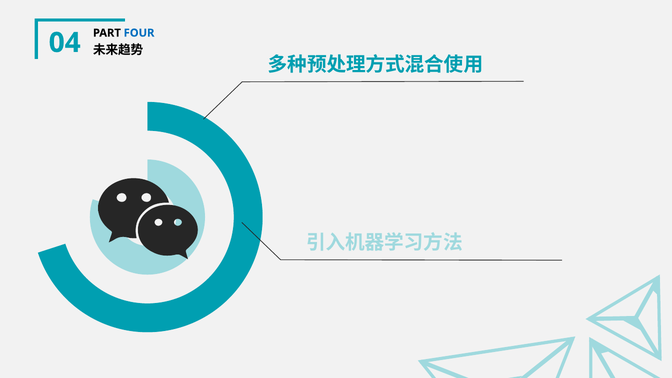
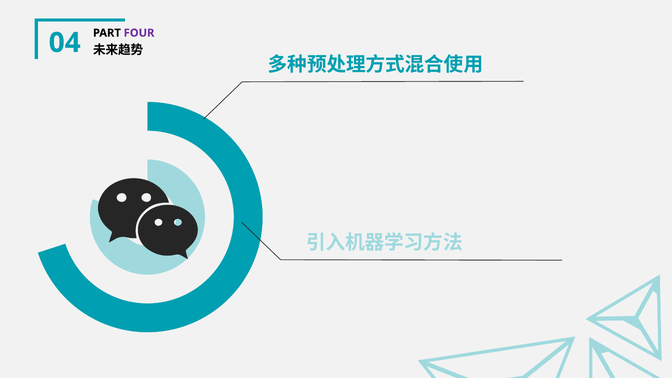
FOUR colour: blue -> purple (139, 33)
